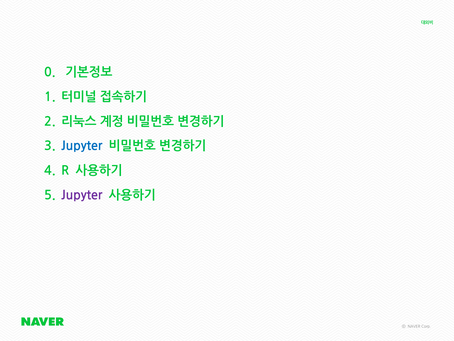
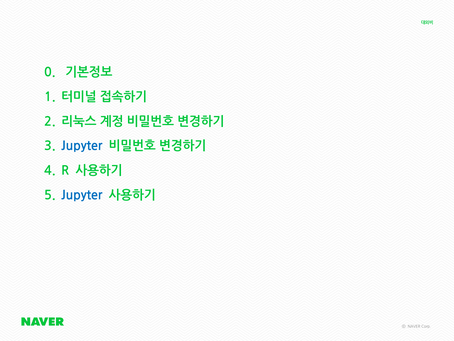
Jupyter colour: purple -> blue (82, 195)
